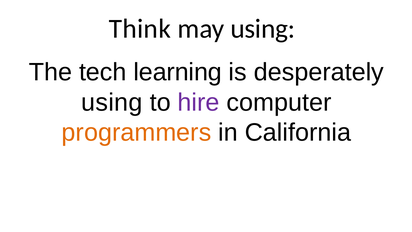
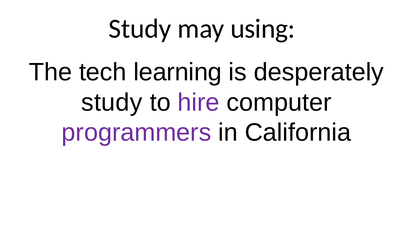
Think: Think -> Study (140, 29)
using: using -> study (112, 102)
programmers colour: orange -> purple (136, 133)
